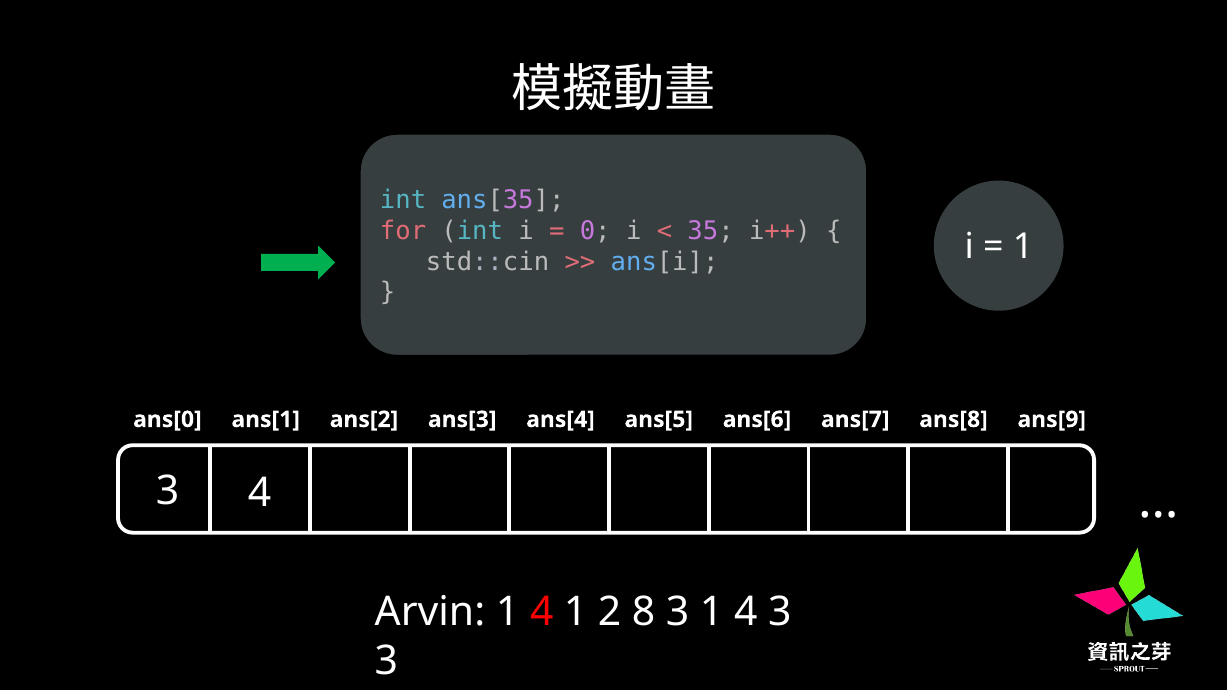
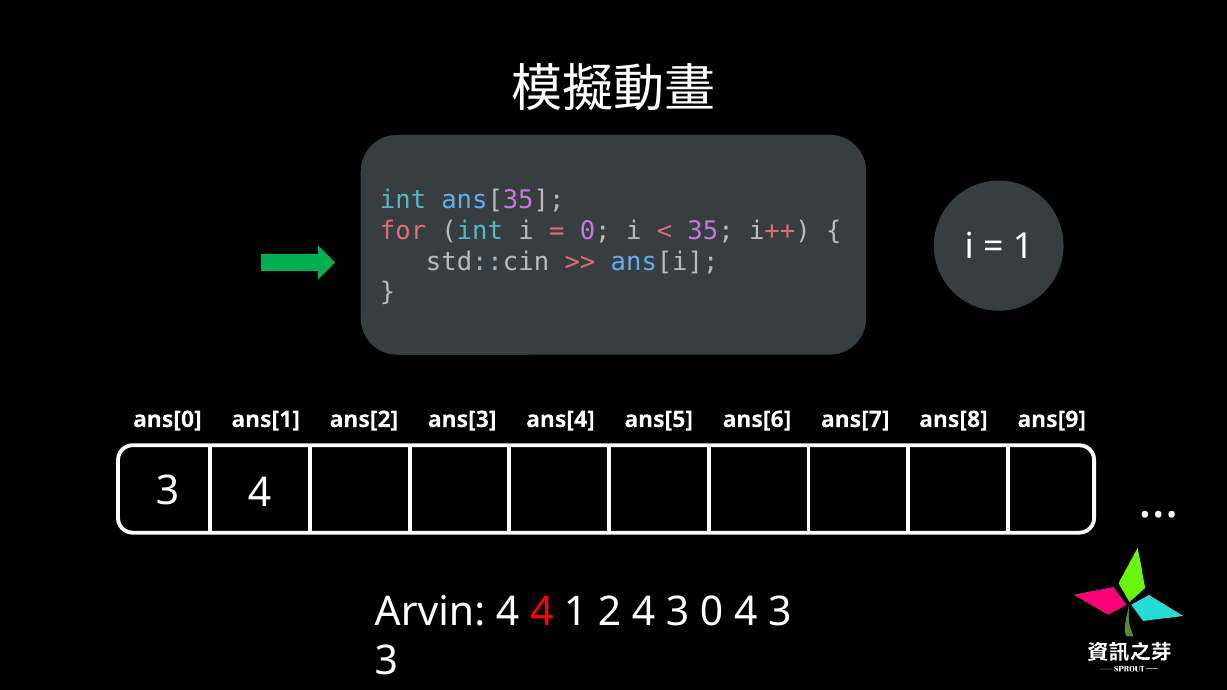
Arvin 1: 1 -> 4 (508, 612)
2 8: 8 -> 4 (644, 612)
3 1: 1 -> 0 (712, 612)
